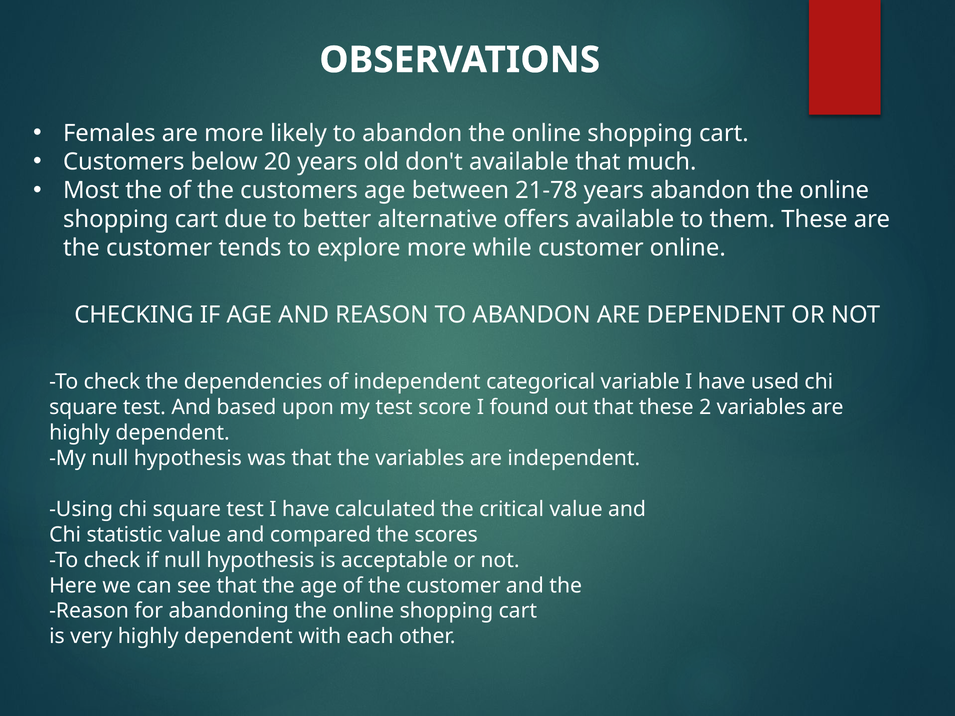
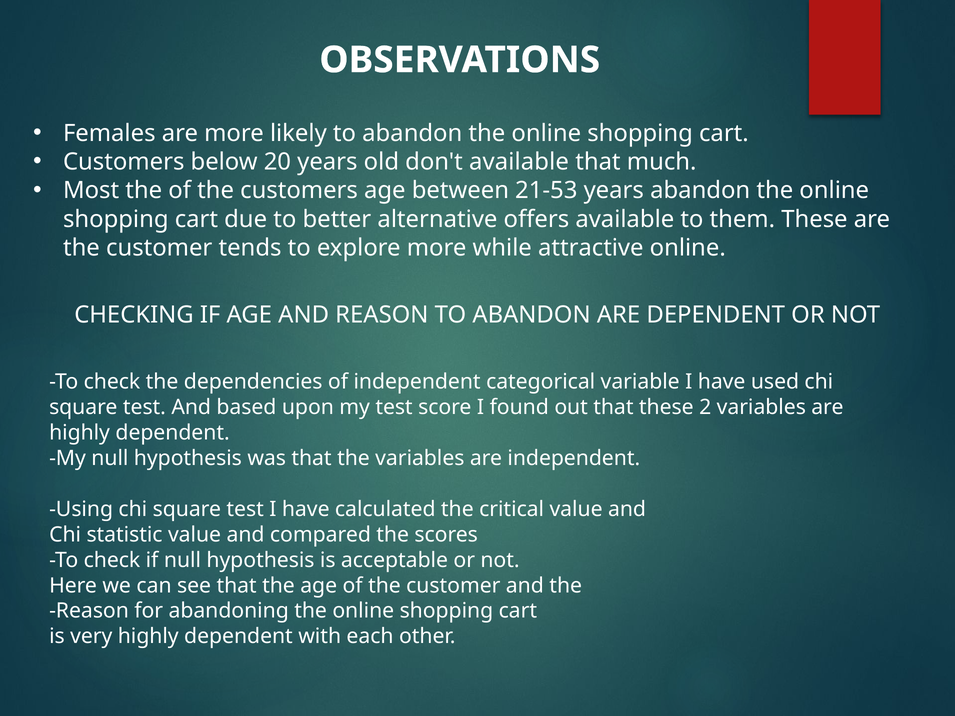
21-78: 21-78 -> 21-53 (546, 191)
while customer: customer -> attractive (591, 248)
